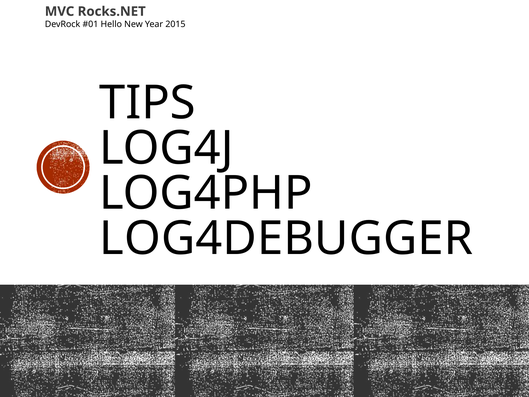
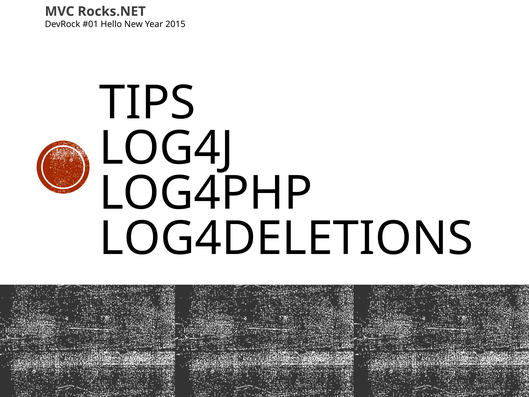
LOG4DEBUGGER: LOG4DEBUGGER -> LOG4DELETIONS (286, 238)
